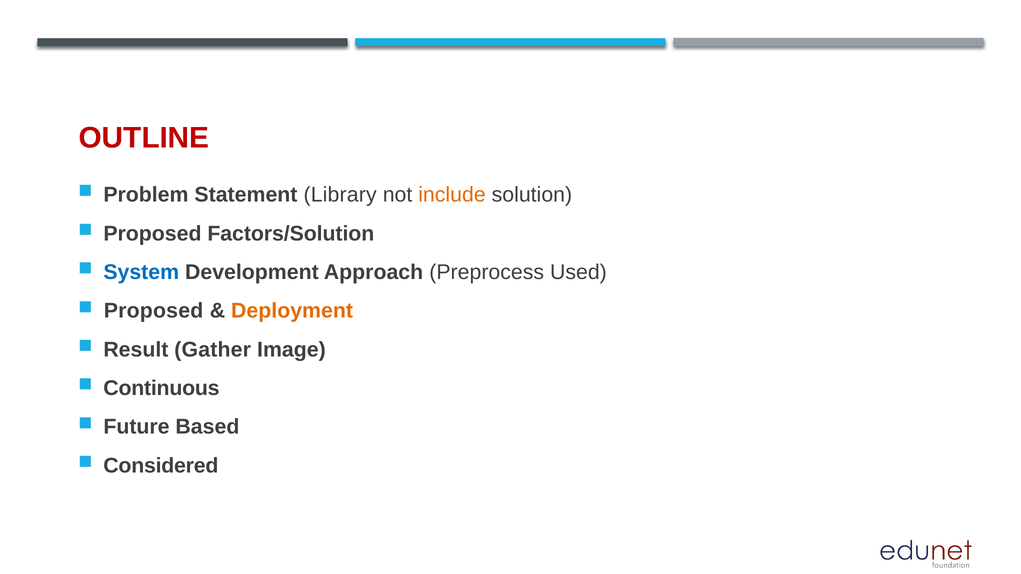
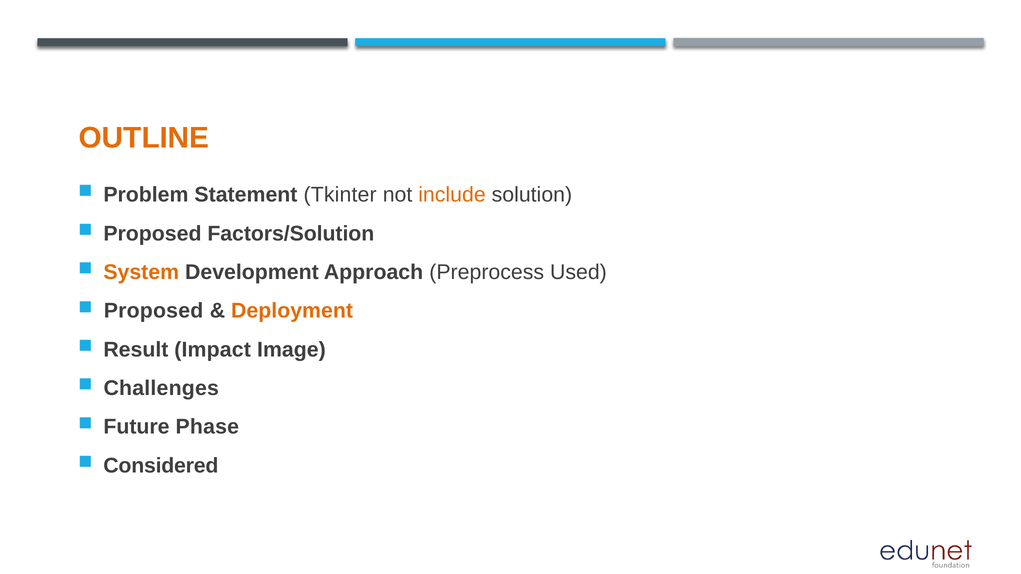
OUTLINE colour: red -> orange (144, 138)
Library: Library -> Tkinter (340, 195)
System colour: blue -> orange (141, 272)
Gather: Gather -> Impact (213, 350)
Continuous: Continuous -> Challenges (161, 388)
Based: Based -> Phase (207, 427)
